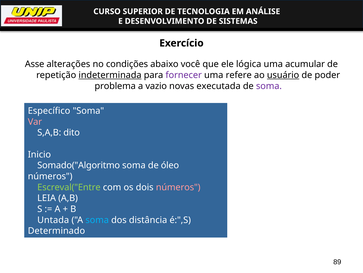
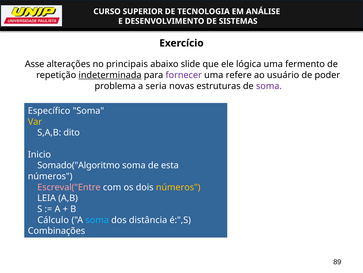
condições: condições -> principais (127, 64)
você: você -> slide (190, 64)
acumular: acumular -> fermento (305, 64)
usuário underline: present -> none (283, 75)
vazio: vazio -> seria (156, 86)
executada: executada -> estruturas (219, 86)
Var colour: pink -> yellow (35, 121)
óleo: óleo -> esta (170, 165)
Escreval("Entre colour: light green -> pink (69, 187)
números colour: pink -> yellow (178, 187)
Untada: Untada -> Cálculo (53, 219)
Determinado: Determinado -> Combinações (57, 230)
